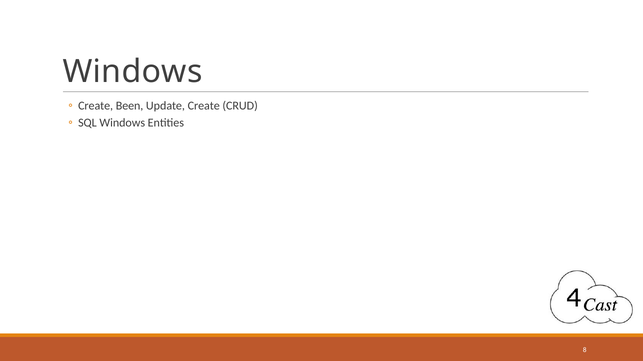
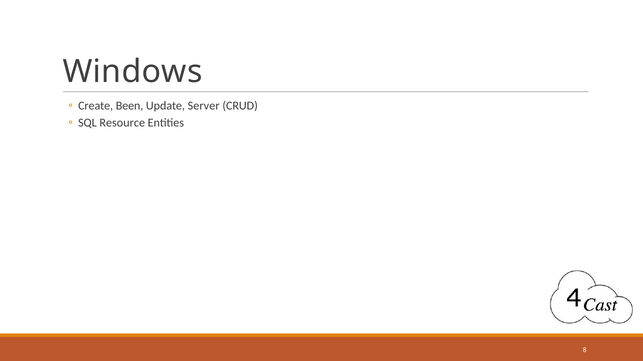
Update Create: Create -> Server (204, 106)
SQL Windows: Windows -> Resource (122, 123)
